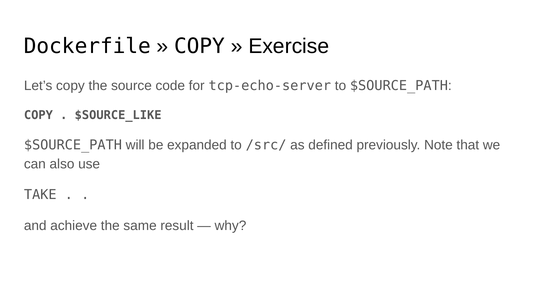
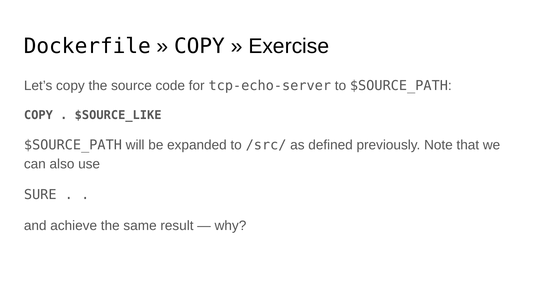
TAKE: TAKE -> SURE (40, 194)
